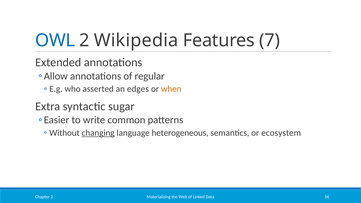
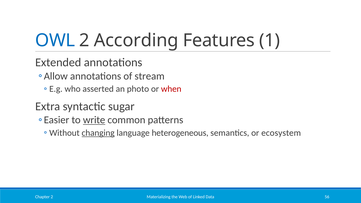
Wikipedia: Wikipedia -> According (136, 40)
7: 7 -> 1 (270, 40)
regular: regular -> stream (150, 76)
edges: edges -> photo (138, 89)
when colour: orange -> red (171, 89)
write underline: none -> present (94, 120)
